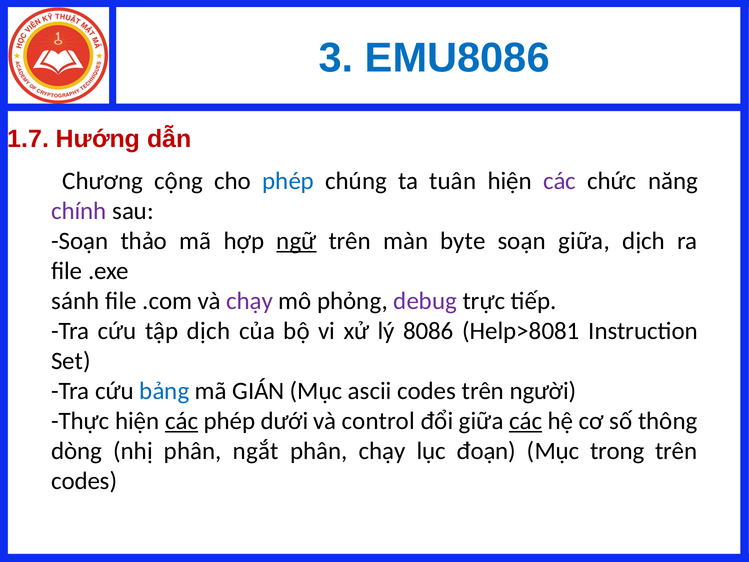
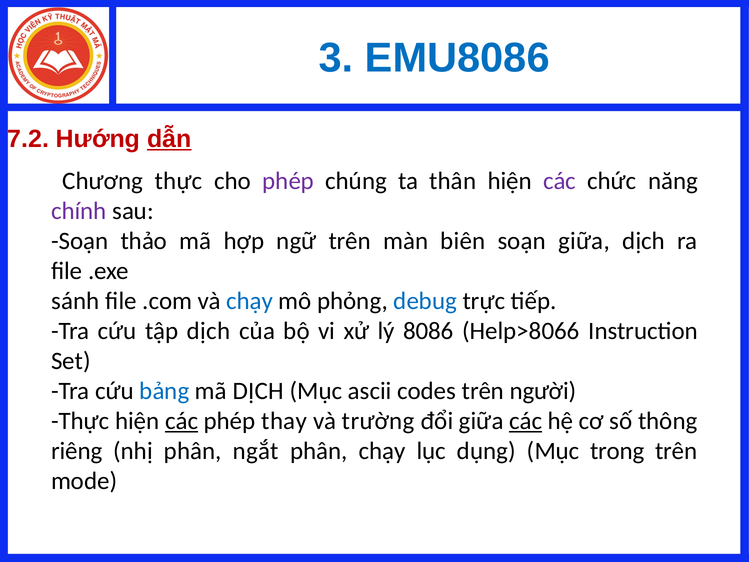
1.7: 1.7 -> 7.2 (28, 139)
dẫn underline: none -> present (169, 139)
Chương cộng: cộng -> thực (178, 181)
phép colour: blue -> purple (288, 181)
tuân: tuân -> thân (453, 181)
ngữ underline: present -> none (296, 241)
byte: byte -> biên (463, 241)
chạy colour: purple -> blue (250, 301)
debug colour: purple -> blue (425, 301)
Help>8081: Help>8081 -> Help>8066 (521, 331)
mã GIÁN: GIÁN -> DỊCH (258, 391)
dưới: dưới -> thay (284, 421)
control: control -> trường (378, 421)
dòng: dòng -> riêng (77, 451)
đoạn: đoạn -> dụng (486, 451)
codes: codes -> mode (84, 481)
